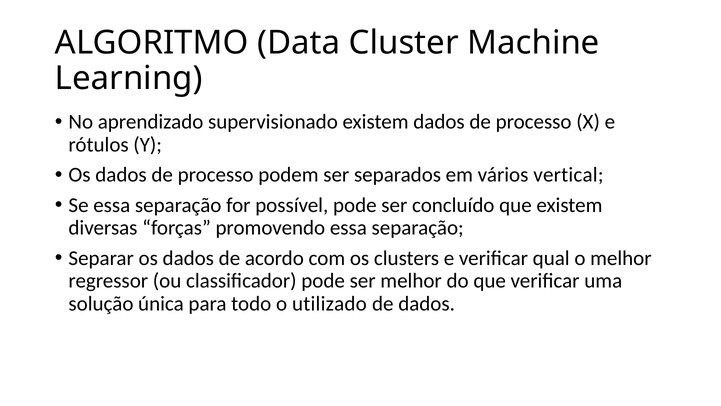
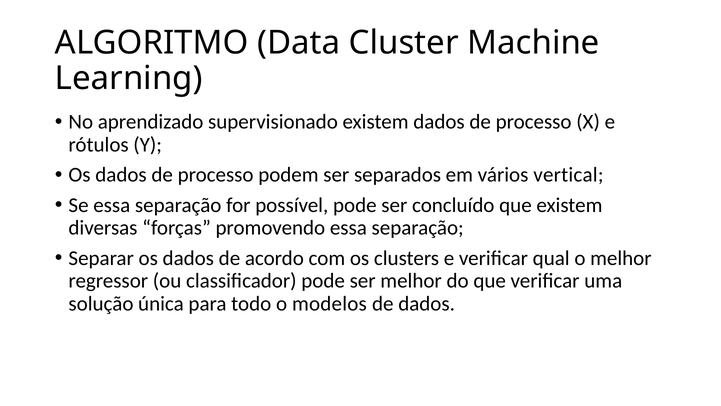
utilizado: utilizado -> modelos (329, 303)
